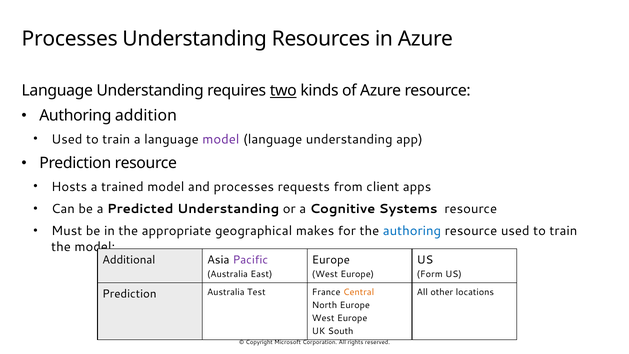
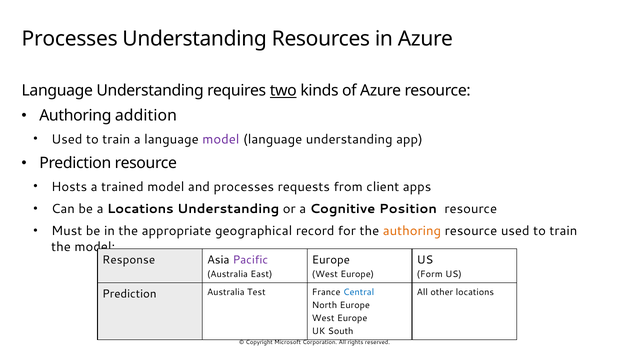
a Predicted: Predicted -> Locations (140, 209)
Systems: Systems -> Position (408, 209)
makes: makes -> record (315, 231)
authoring colour: blue -> orange (412, 231)
Additional: Additional -> Response (129, 260)
Central colour: orange -> blue (359, 292)
